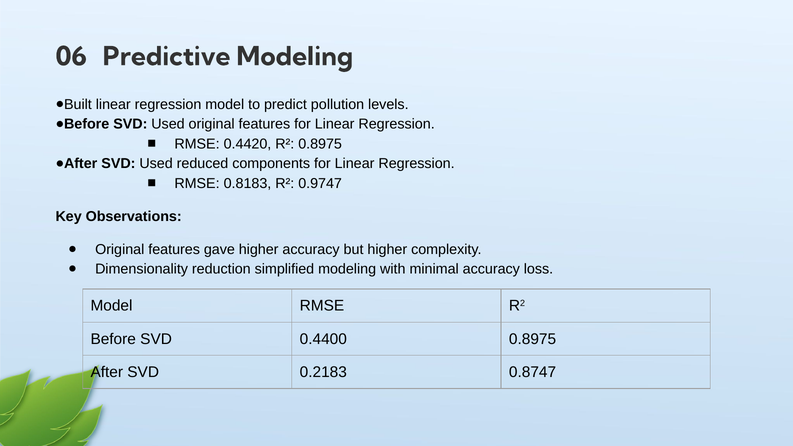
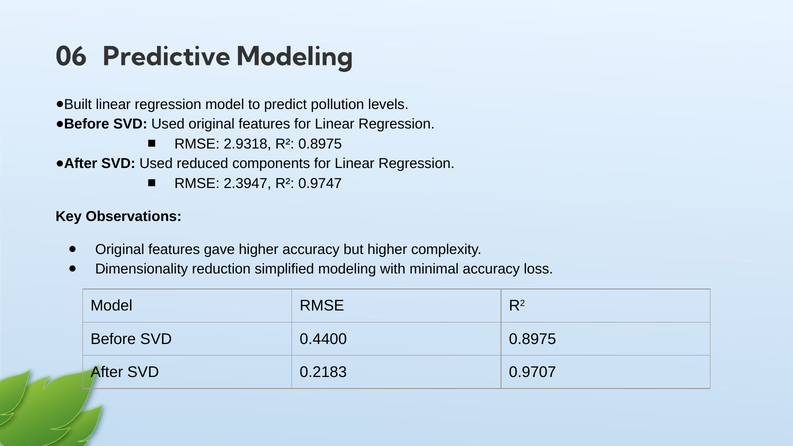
0.4420: 0.4420 -> 2.9318 (247, 144)
0.8183: 0.8183 -> 2.3947 (247, 183)
0.8747: 0.8747 -> 0.9707 (533, 372)
